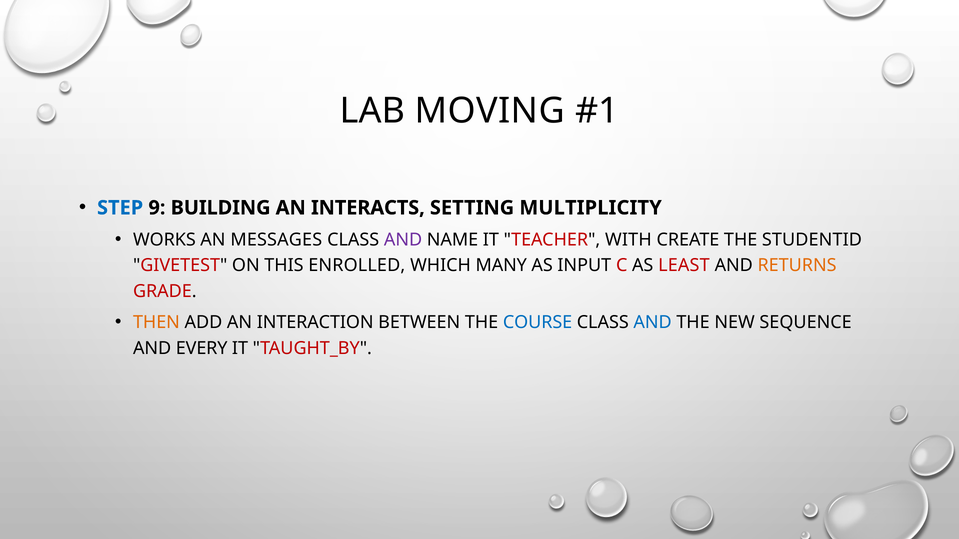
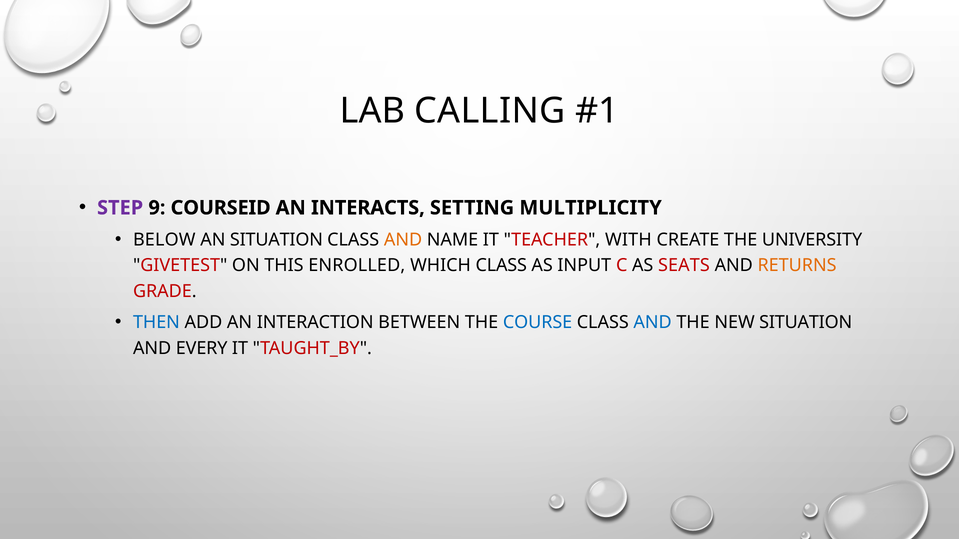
MOVING: MOVING -> CALLING (490, 111)
STEP colour: blue -> purple (120, 208)
BUILDING: BUILDING -> COURSEID (221, 208)
WORKS: WORKS -> BELOW (164, 240)
AN MESSAGES: MESSAGES -> SITUATION (276, 240)
AND colour: purple -> orange (403, 240)
STUDENTID: STUDENTID -> UNIVERSITY (812, 240)
WHICH MANY: MANY -> CLASS (501, 266)
LEAST: LEAST -> SEATS (684, 266)
THEN colour: orange -> blue (156, 323)
NEW SEQUENCE: SEQUENCE -> SITUATION (806, 323)
